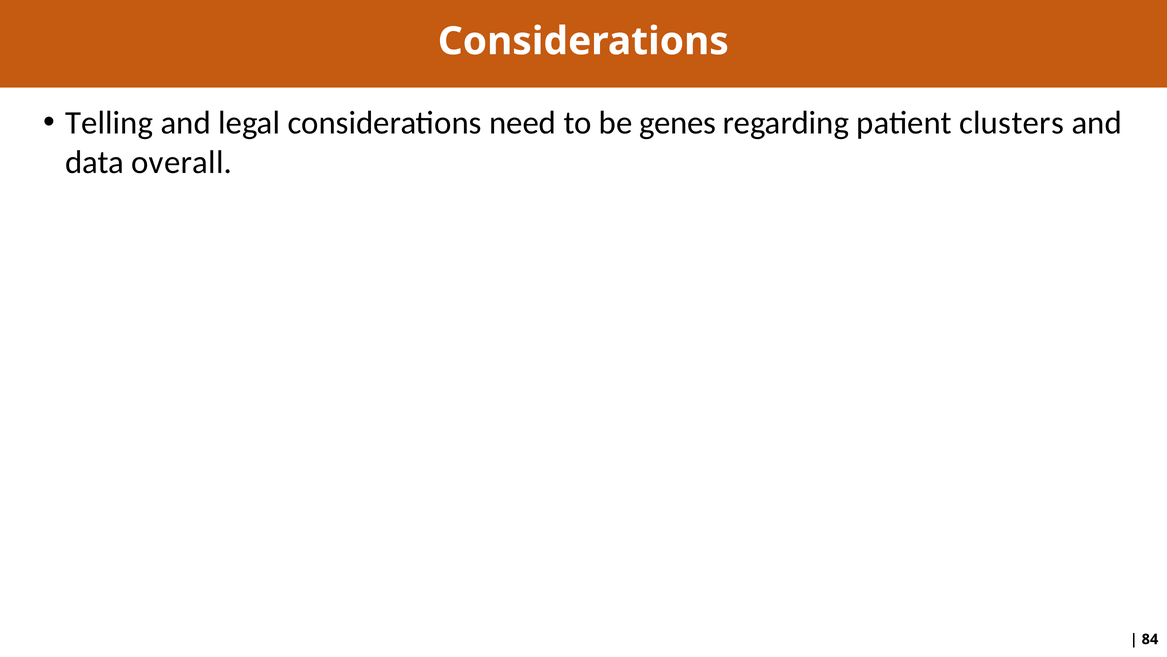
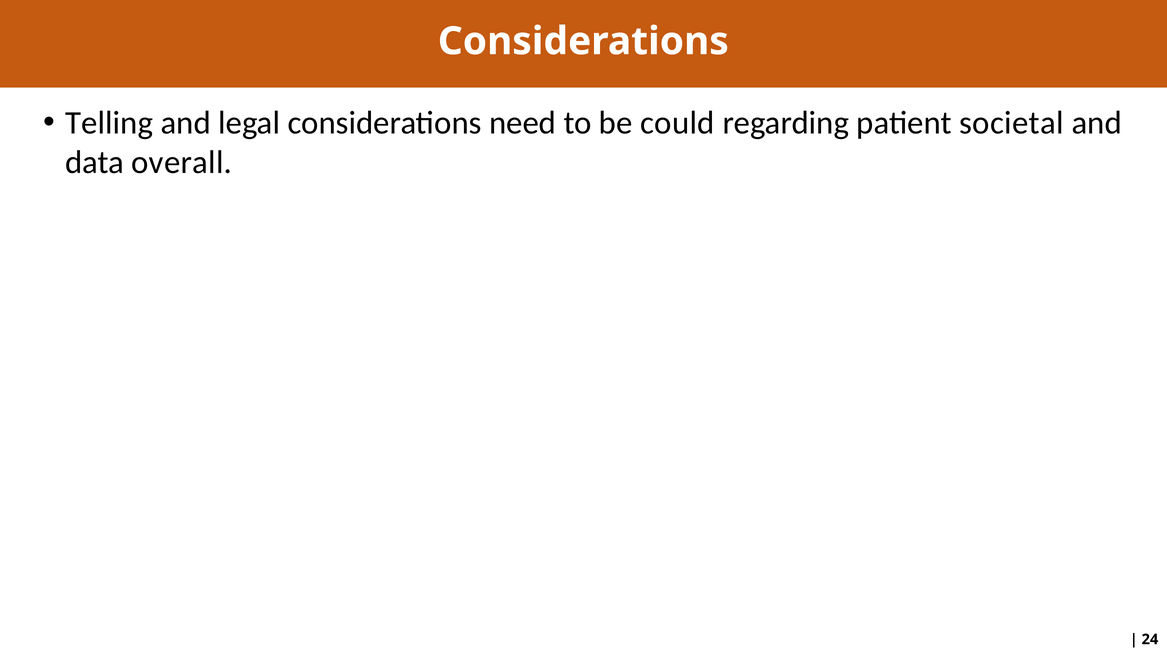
genes: genes -> could (677, 123)
patient clusters: clusters -> societal (1011, 123)
84: 84 -> 24 (1150, 639)
